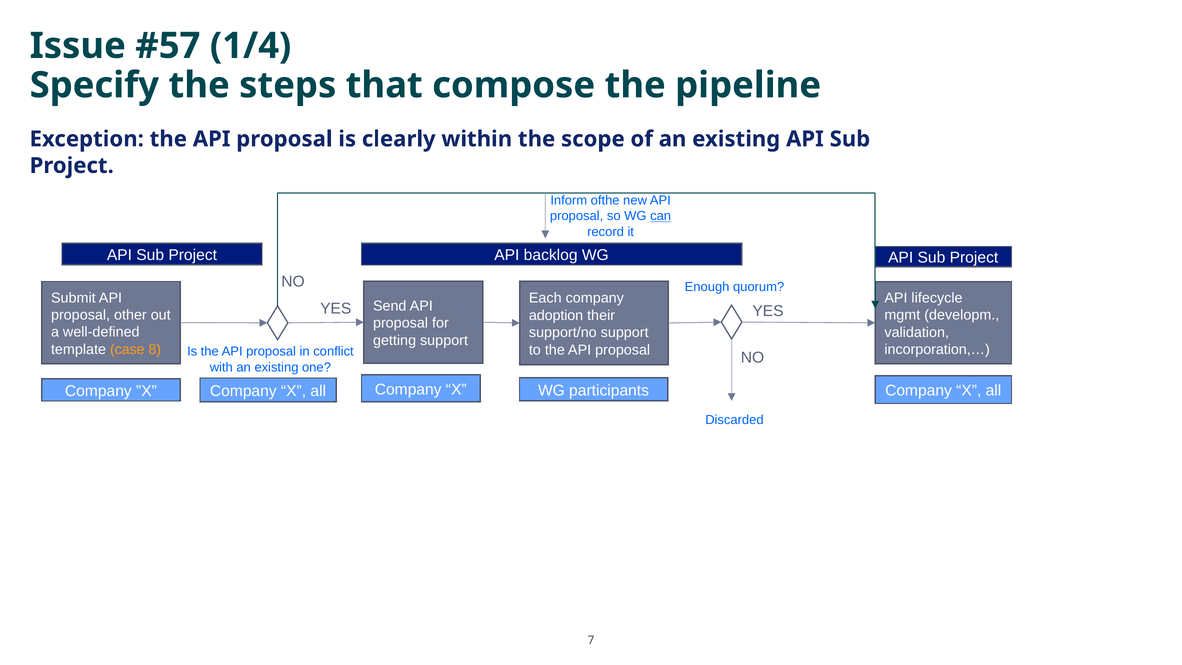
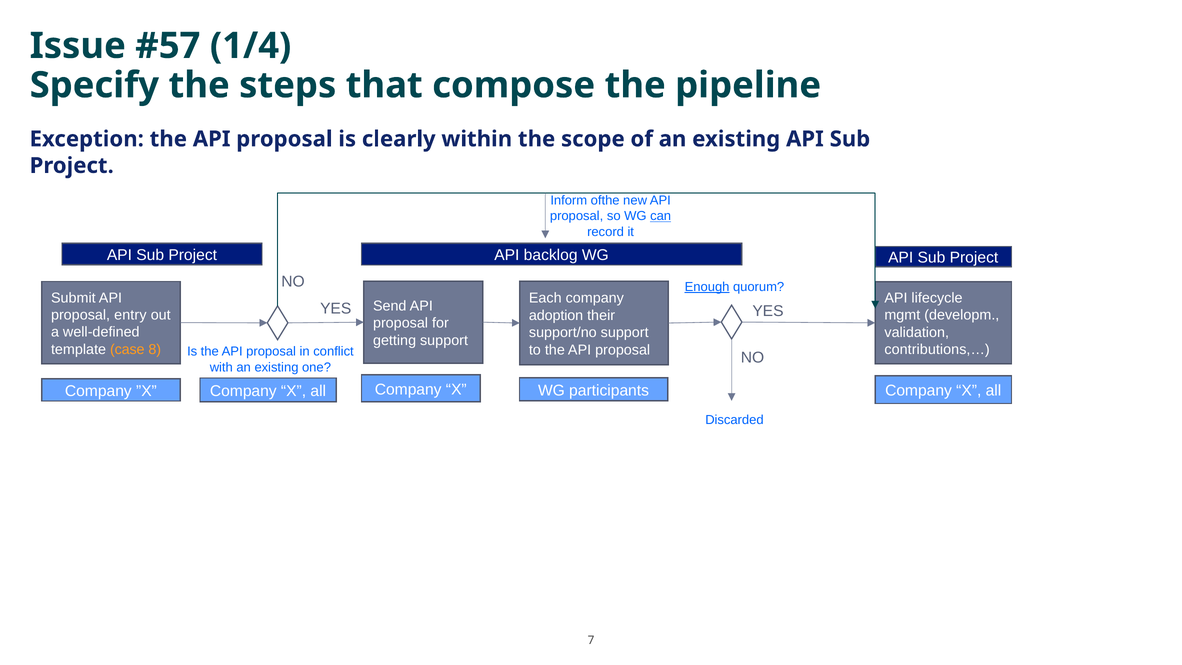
Enough underline: none -> present (707, 287)
other: other -> entry (130, 315)
incorporation,…: incorporation,… -> contributions,… (937, 350)
